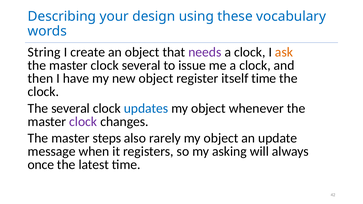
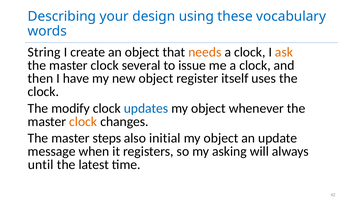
needs colour: purple -> orange (205, 52)
itself time: time -> uses (264, 79)
The several: several -> modify (71, 108)
clock colour: purple -> orange (83, 122)
rarely: rarely -> initial (165, 138)
once: once -> until (41, 165)
